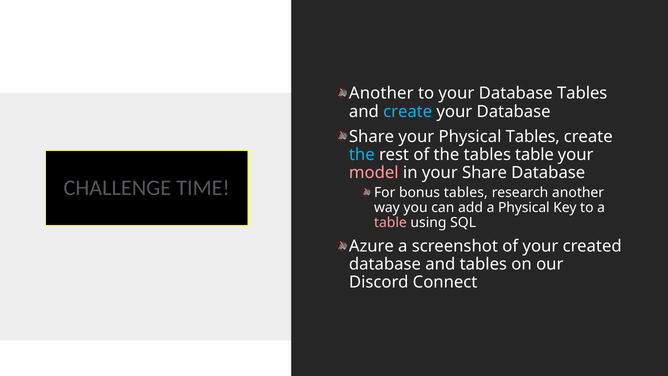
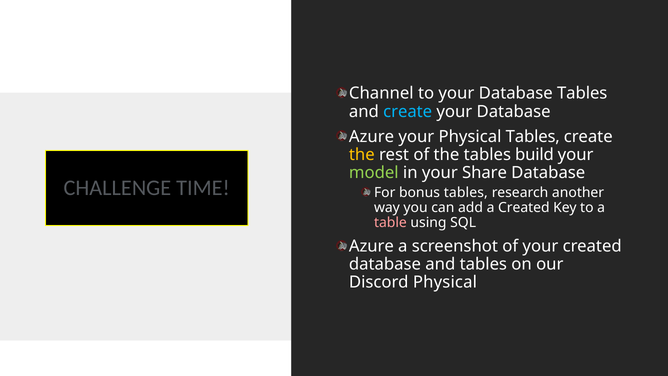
Another: Another -> Channel (381, 93)
Share: Share -> Azure (372, 136)
the colour: light blue -> yellow (362, 154)
tables table: table -> build (534, 154)
model colour: pink -> light green (374, 172)
a Physical: Physical -> Created (524, 208)
Discord Connect: Connect -> Physical (445, 282)
